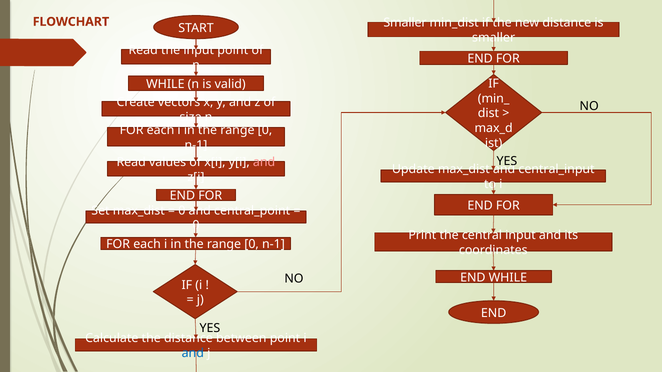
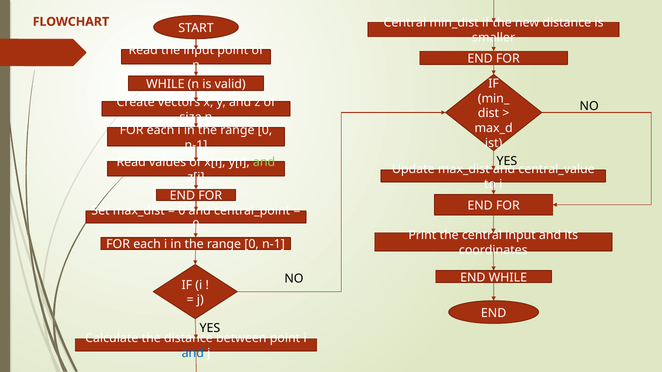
Smaller: Smaller -> Central (405, 23)
and colour: pink -> light green (264, 162)
central_input: central_input -> central_value (557, 170)
